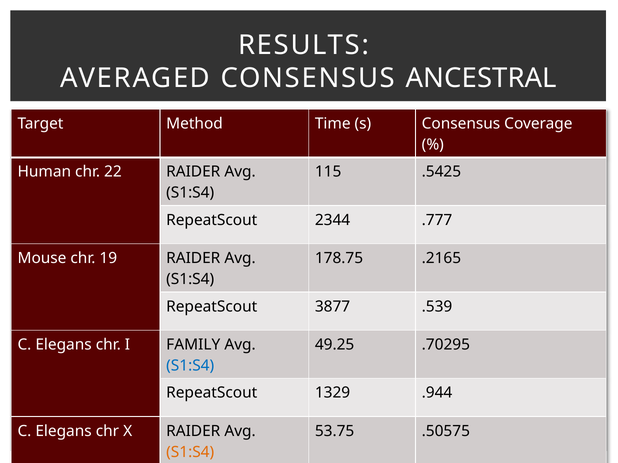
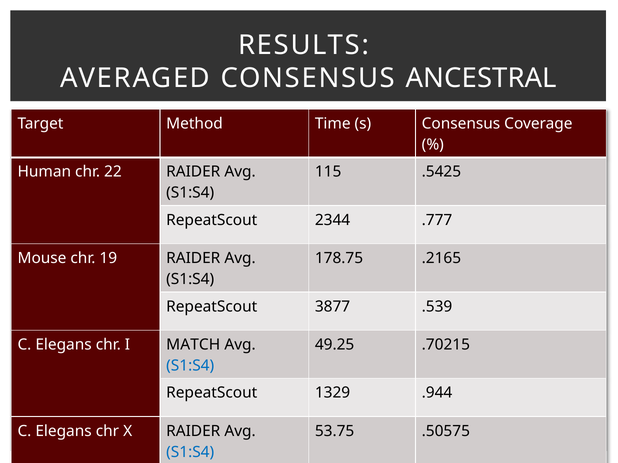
FAMILY: FAMILY -> MATCH (193, 345)
.70295: .70295 -> .70215 (446, 345)
S1:S4 colour: orange -> blue (190, 452)
